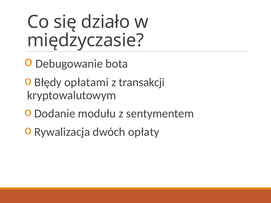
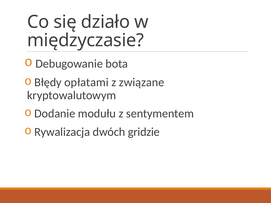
transakcji: transakcji -> związane (142, 82)
opłaty: opłaty -> gridzie (144, 132)
